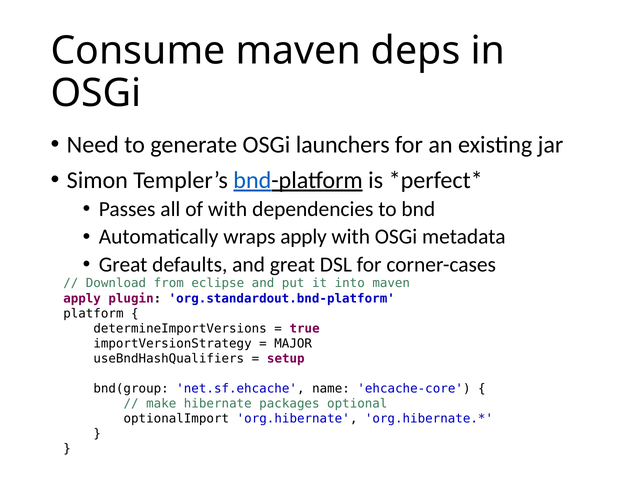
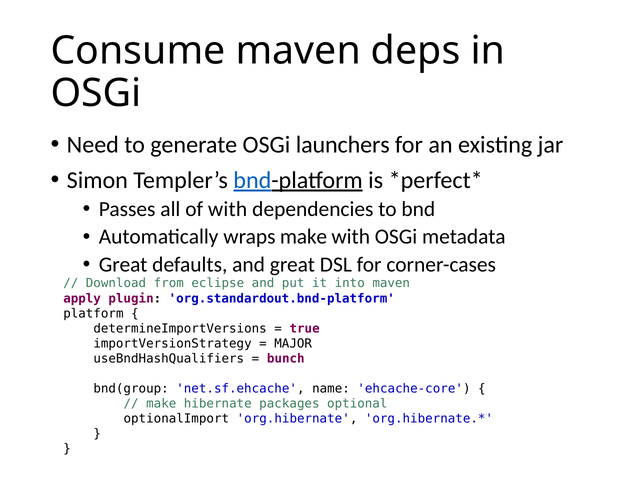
wraps apply: apply -> make (304, 237)
setup: setup -> bunch (286, 358)
